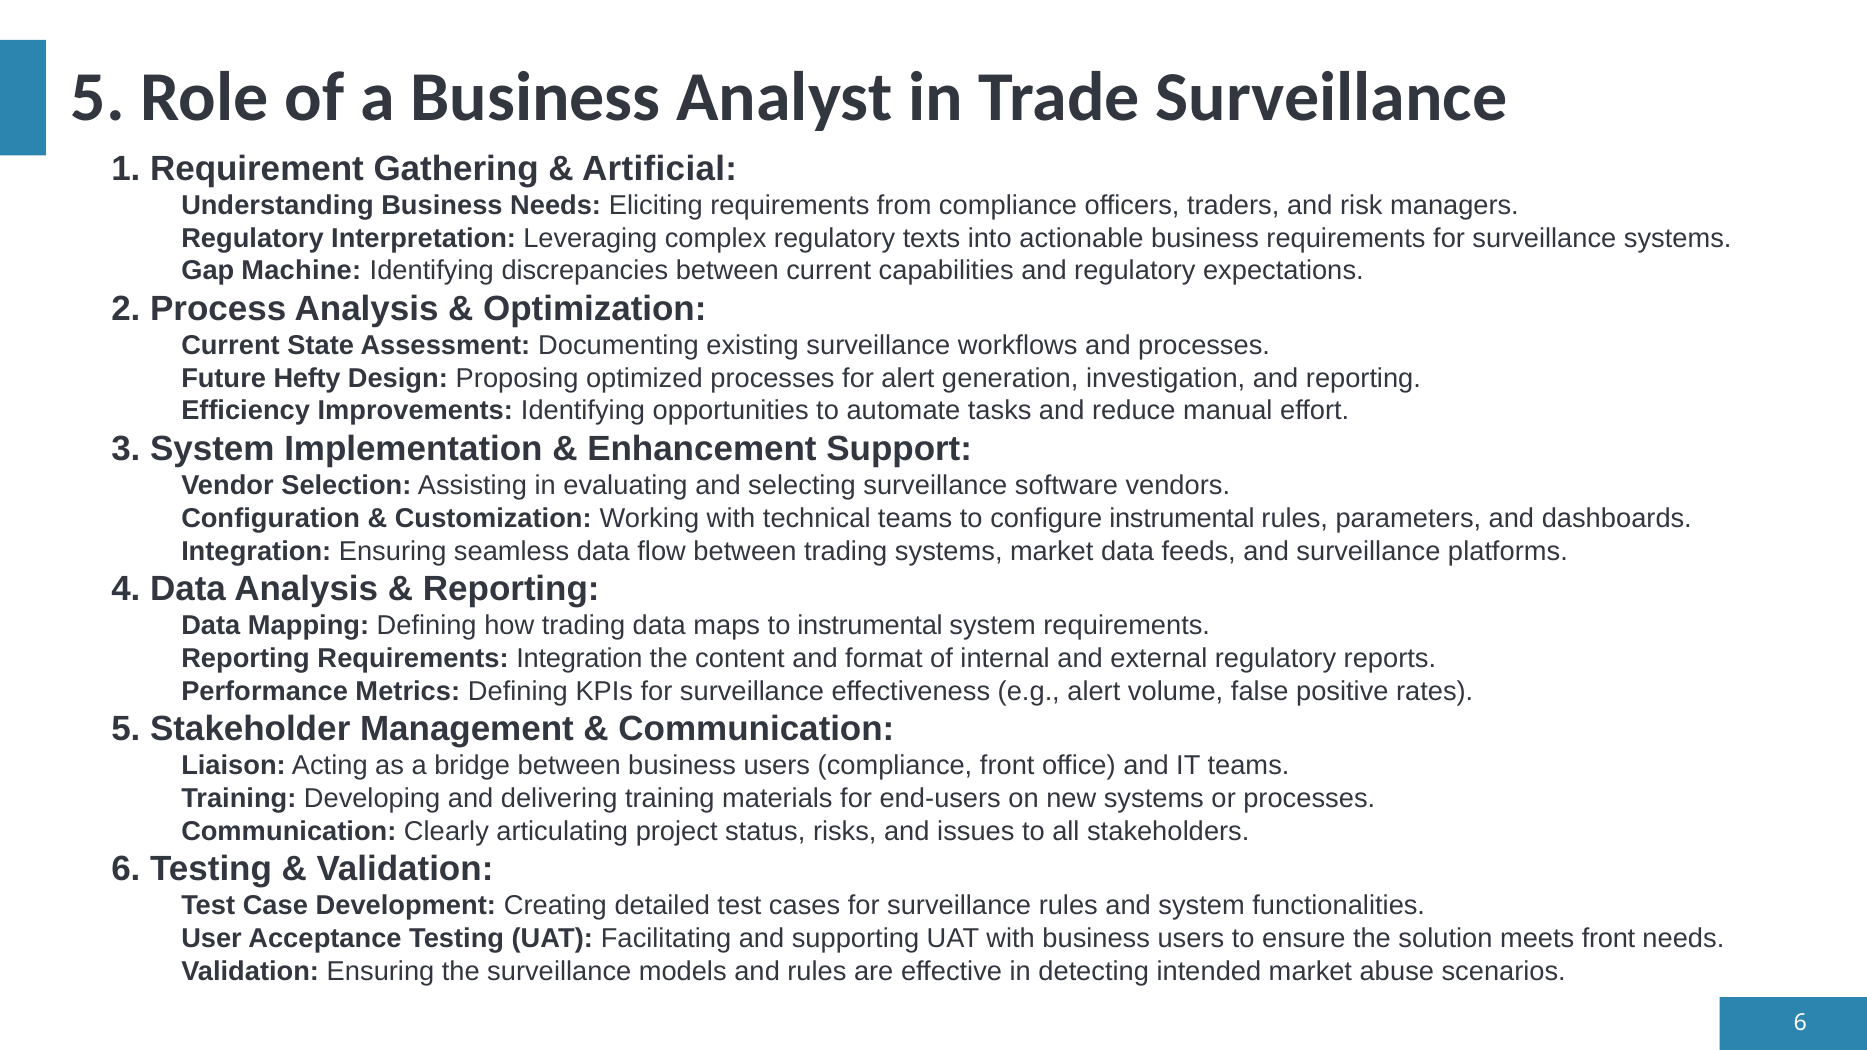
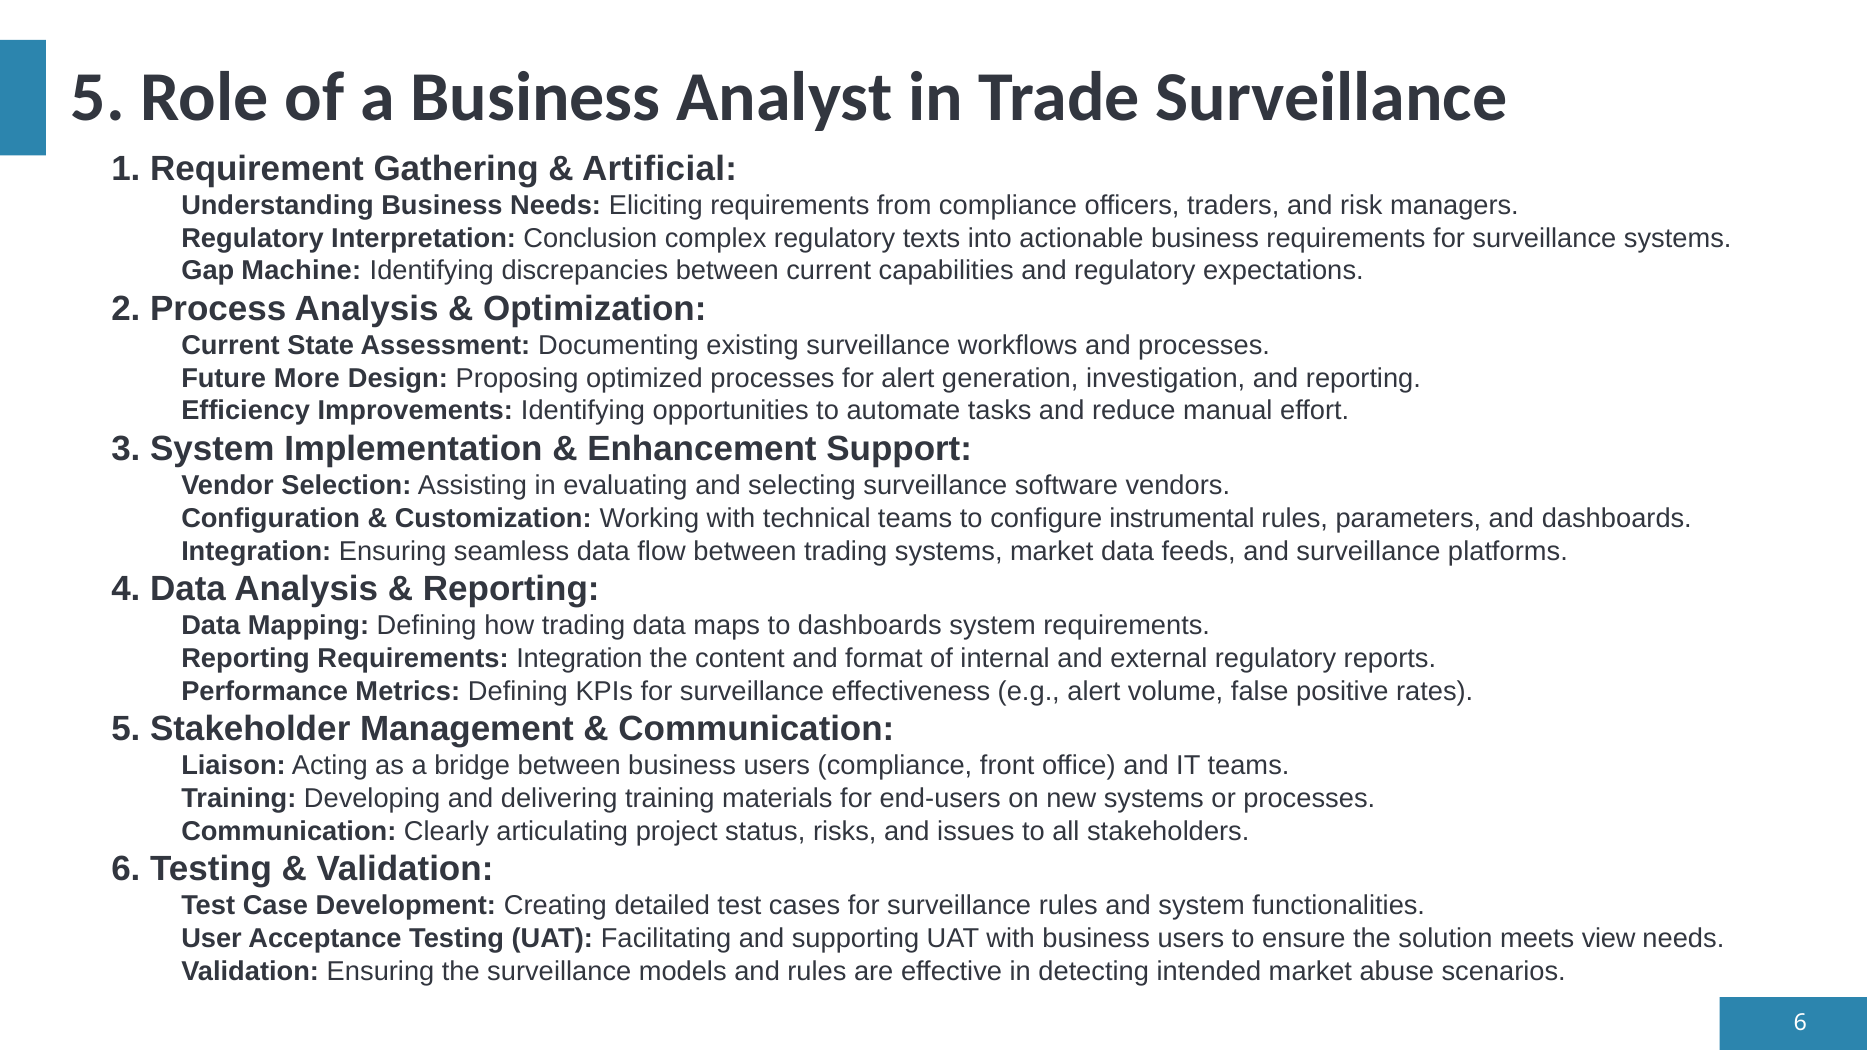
Leveraging: Leveraging -> Conclusion (590, 238)
Hefty: Hefty -> More (307, 378)
to instrumental: instrumental -> dashboards (870, 626)
meets front: front -> view (1609, 939)
